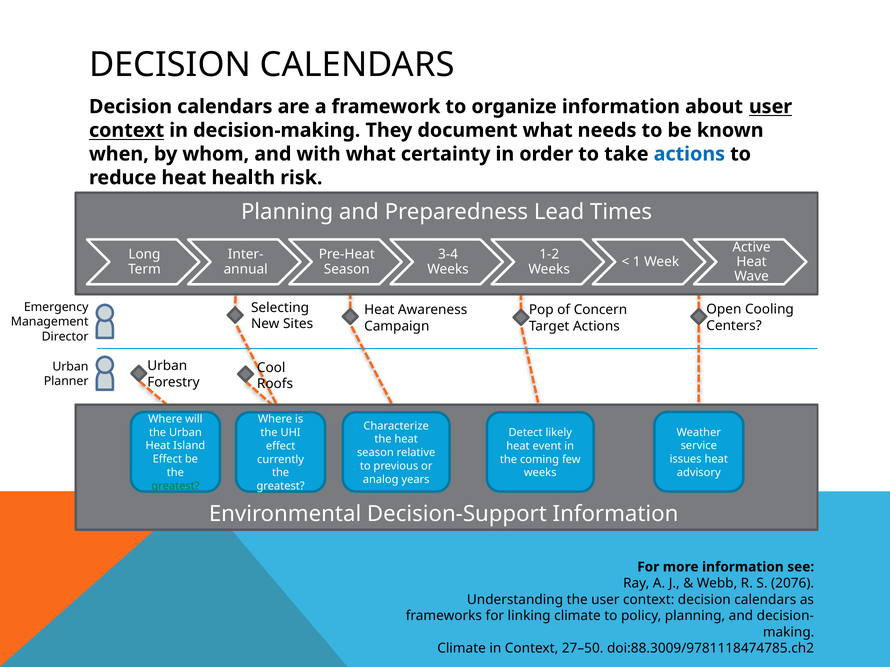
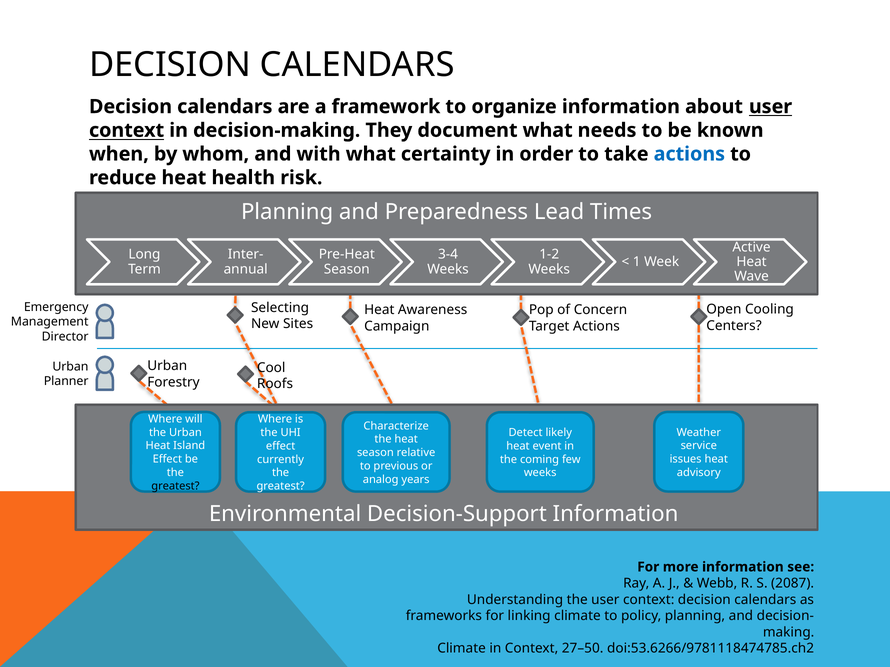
greatest colour: green -> black (175, 486)
2076: 2076 -> 2087 (793, 584)
doi:88.3009/9781118474785.ch2: doi:88.3009/9781118474785.ch2 -> doi:53.6266/9781118474785.ch2 (711, 649)
